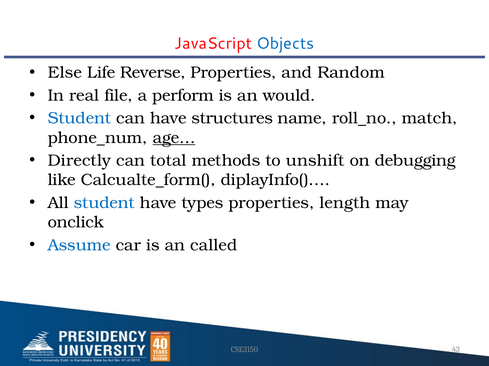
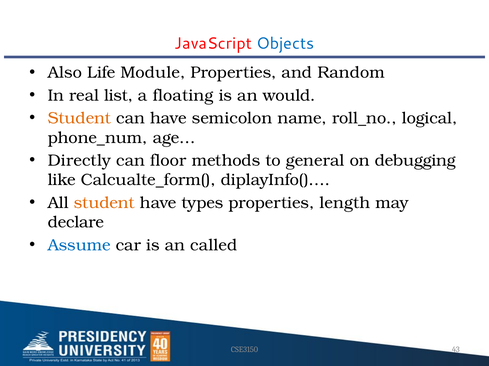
Else: Else -> Also (65, 73)
Reverse: Reverse -> Module (153, 73)
file: file -> list (119, 96)
perform: perform -> floating (183, 96)
Student colour: blue -> orange (79, 118)
structures: structures -> semicolon (232, 118)
match: match -> logical (430, 118)
age… underline: present -> none (174, 138)
total: total -> floor (168, 161)
unshift: unshift -> general (315, 161)
student colour: blue -> orange (104, 203)
onclick: onclick -> declare (76, 223)
